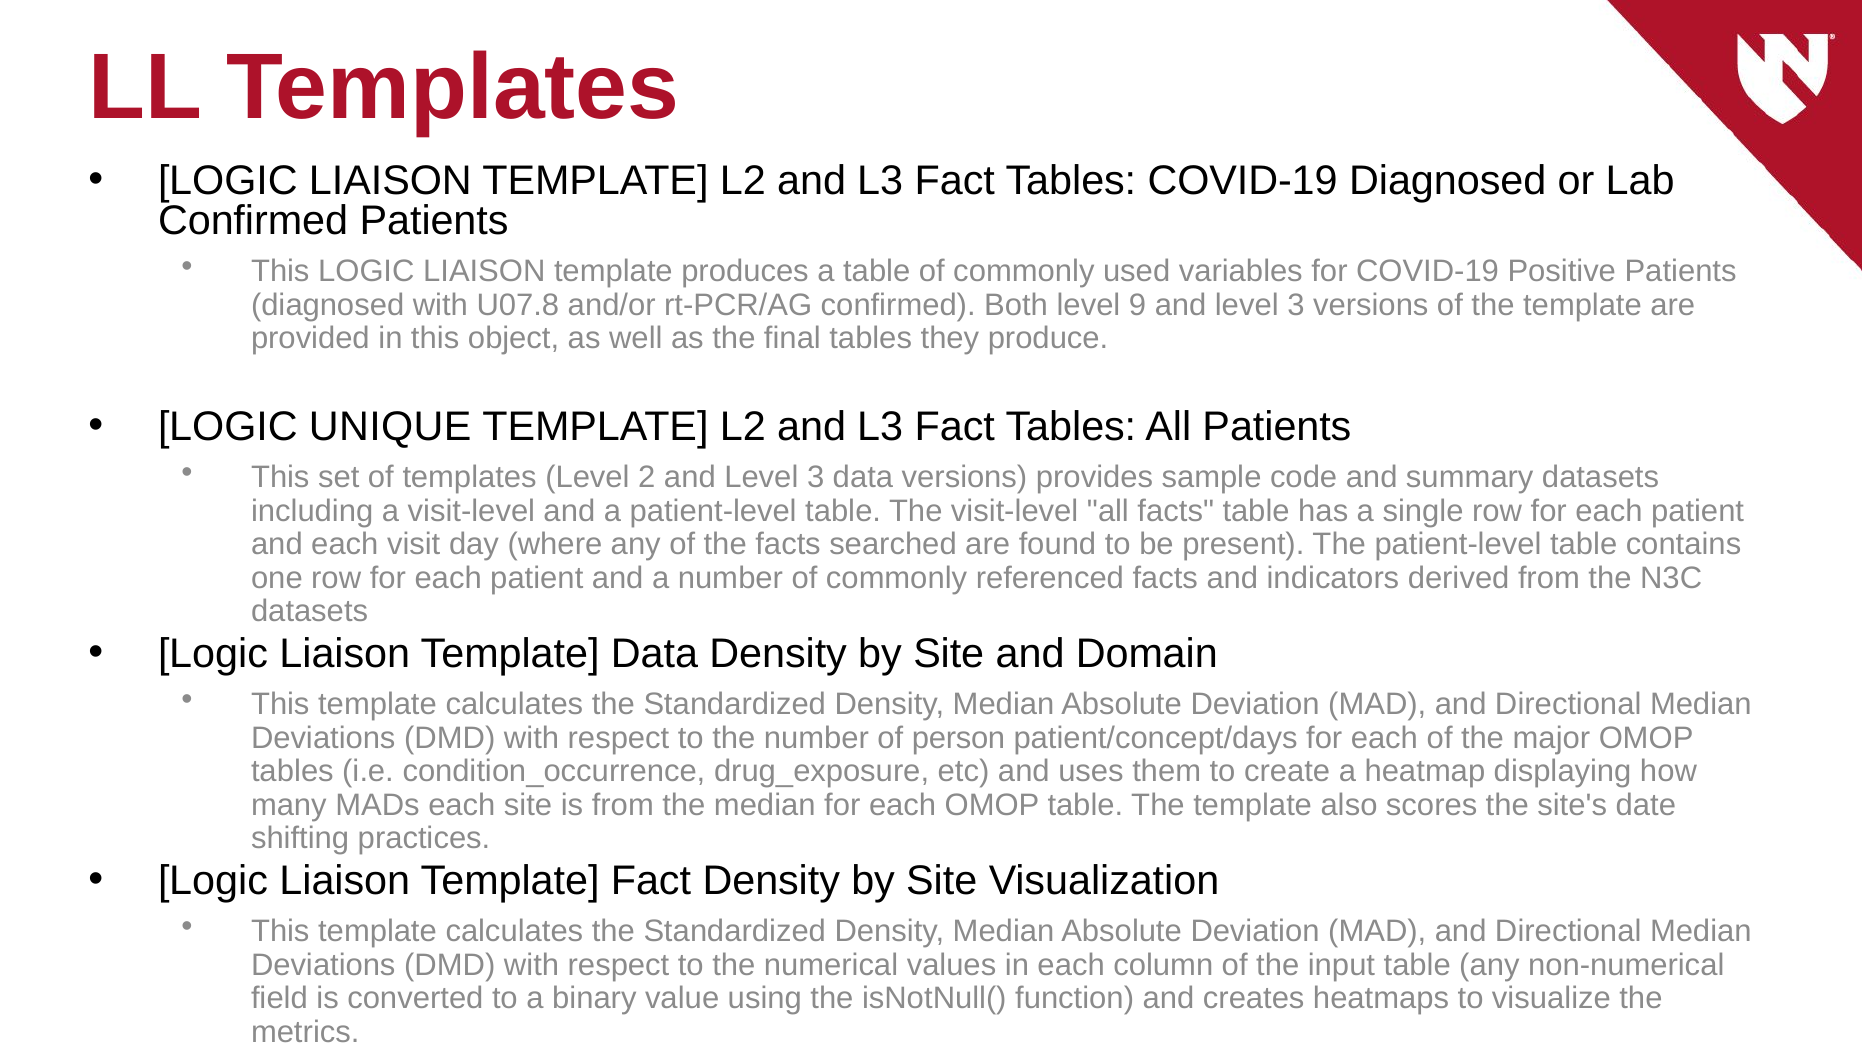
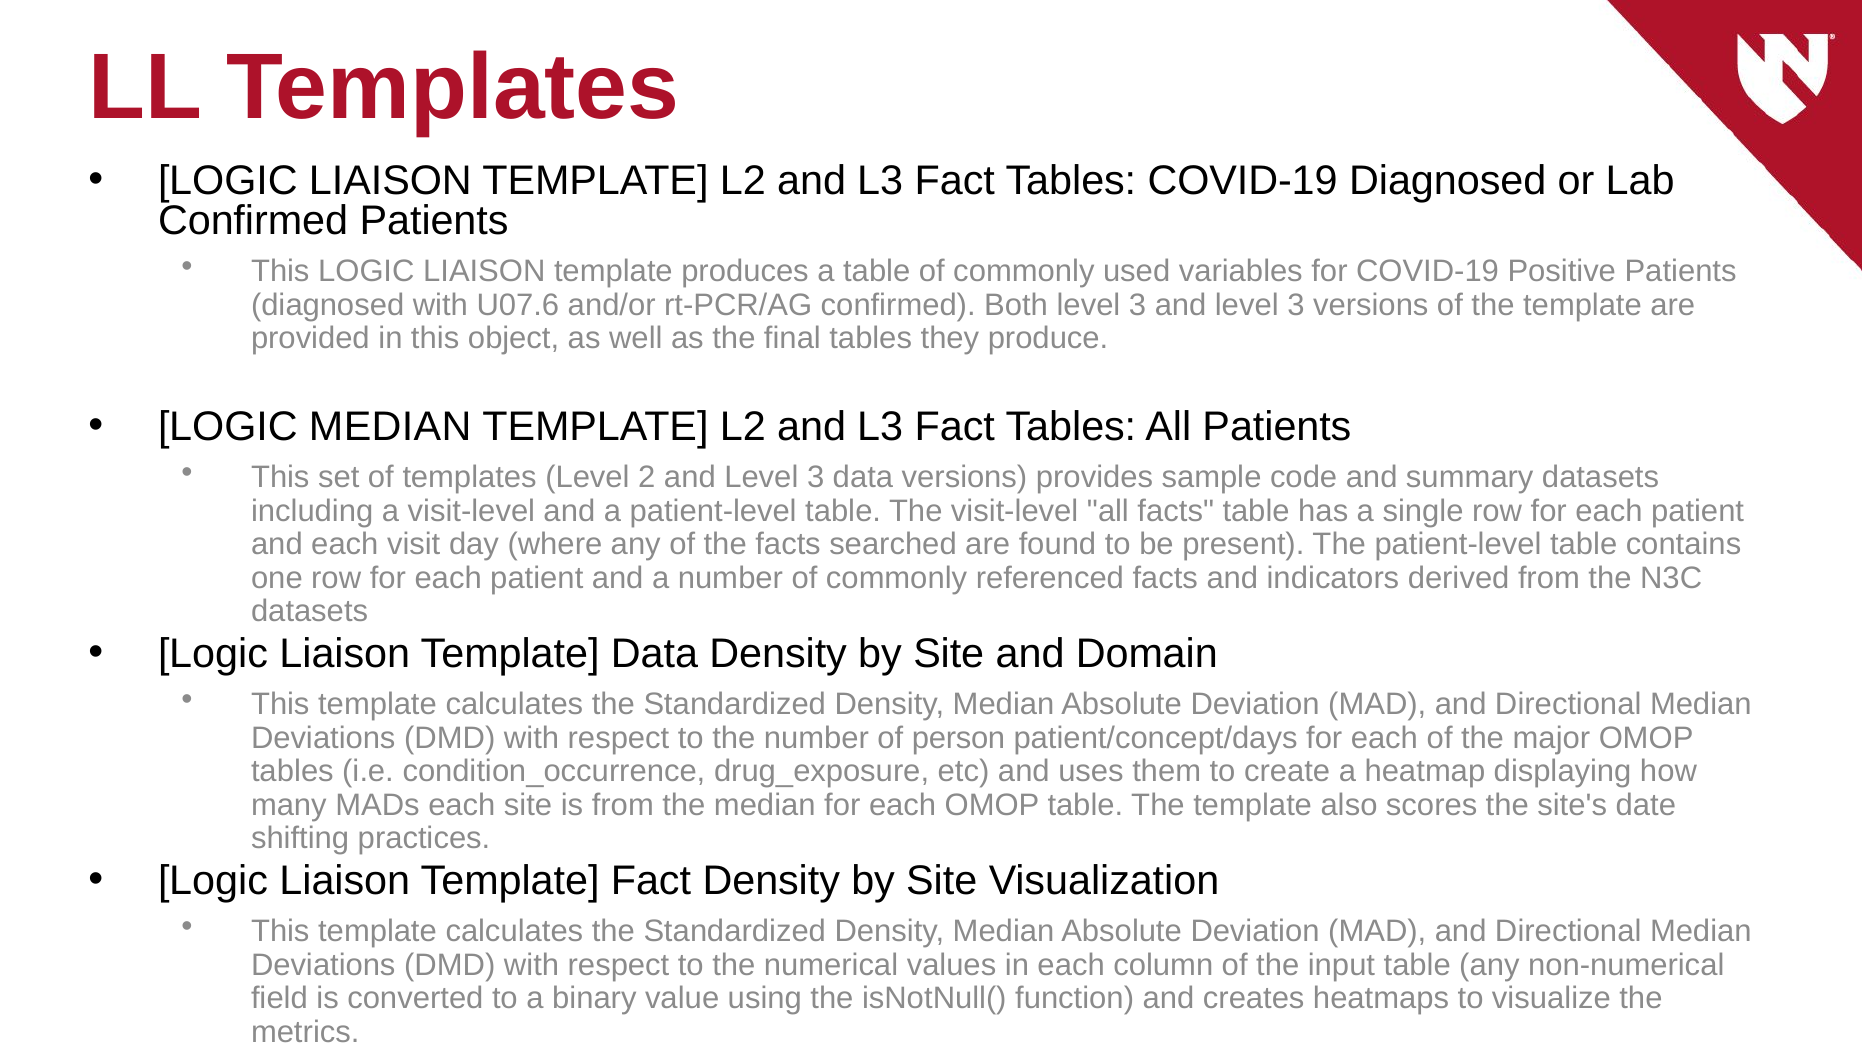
U07.8: U07.8 -> U07.6 (518, 305)
Both level 9: 9 -> 3 (1137, 305)
LOGIC UNIQUE: UNIQUE -> MEDIAN (390, 427)
